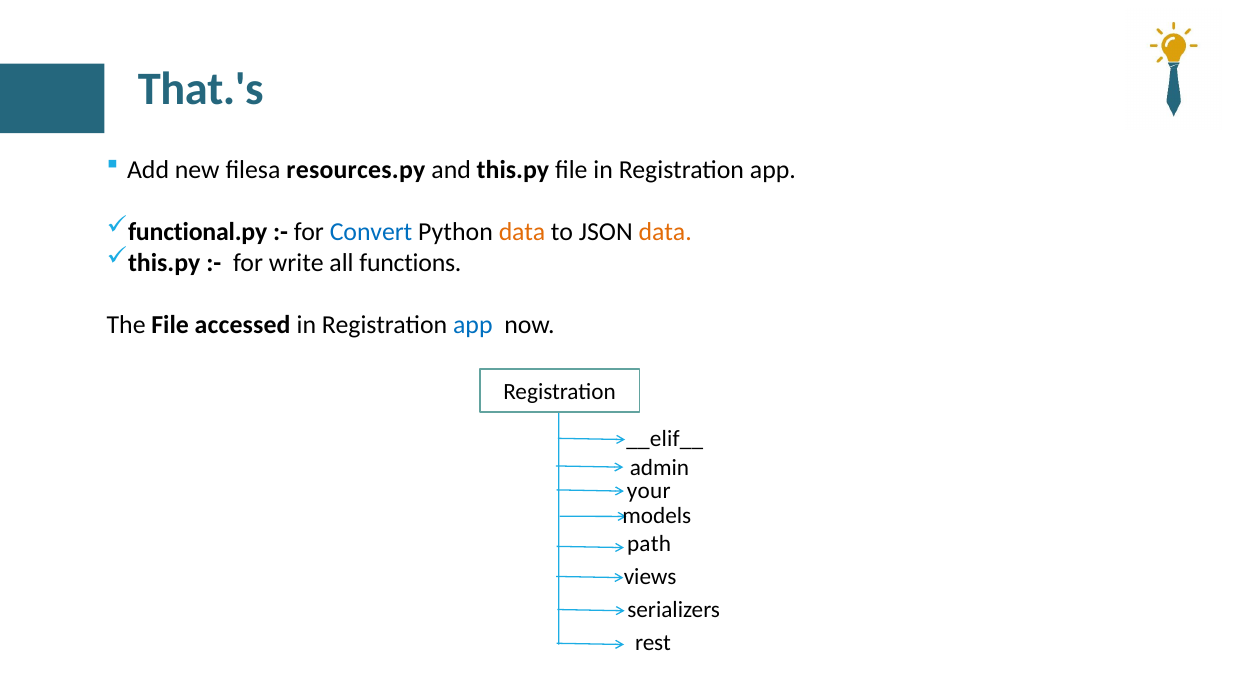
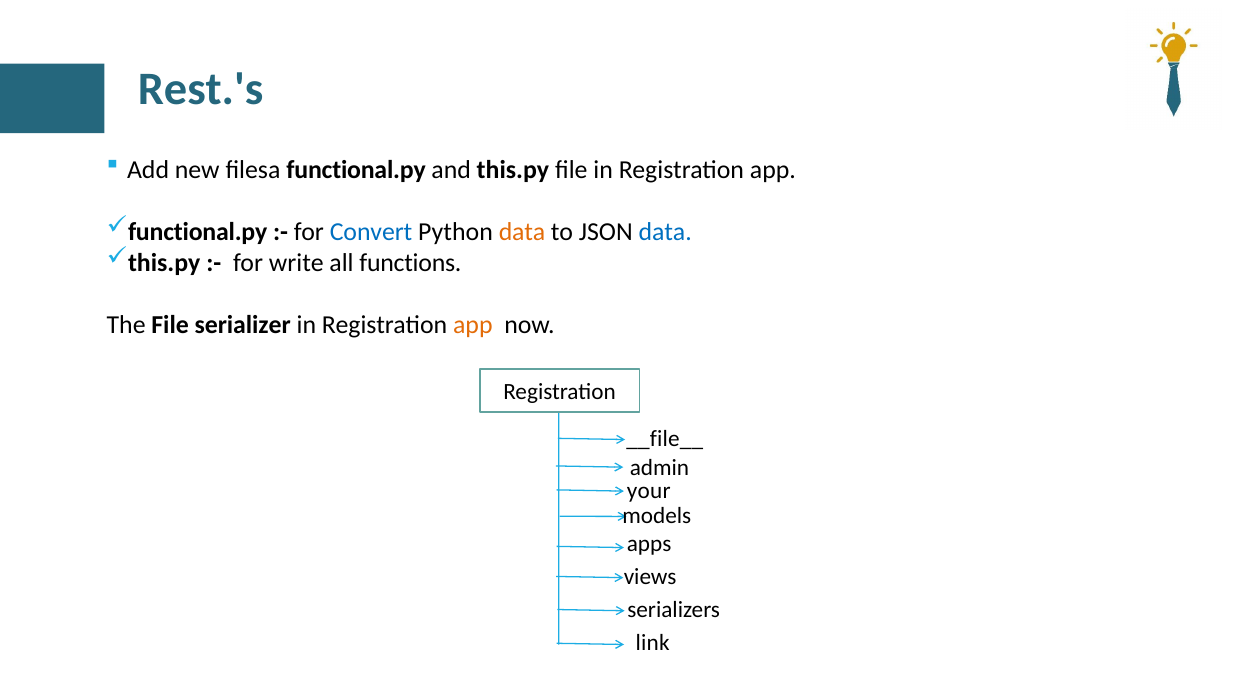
That.'s: That.'s -> Rest.'s (201, 89)
filesa resources.py: resources.py -> functional.py (356, 169)
data colour: orange -> blue (665, 232)
accessed: accessed -> serializer (243, 325)
app colour: blue -> orange (473, 325)
__elif__: __elif__ -> __file__ (665, 439)
path: path -> apps (649, 544)
rest: rest -> link (653, 642)
